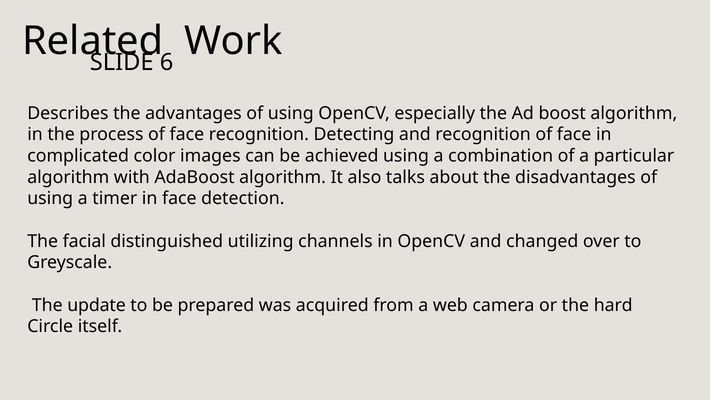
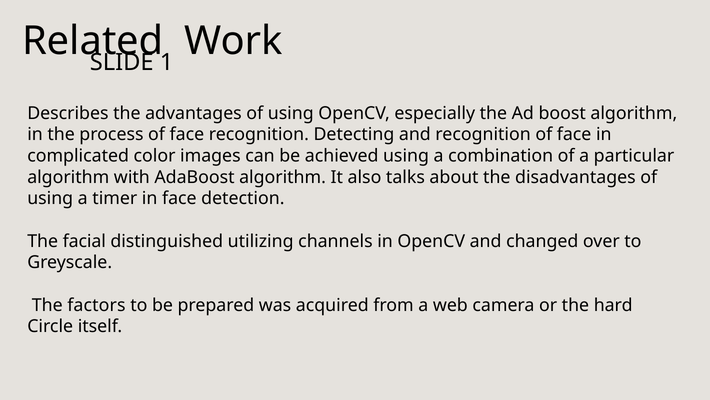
6: 6 -> 1 (167, 62)
update: update -> factors (96, 305)
